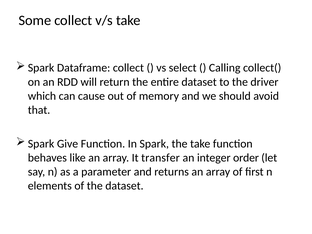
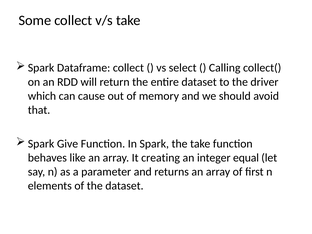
transfer: transfer -> creating (161, 158)
order: order -> equal (246, 158)
